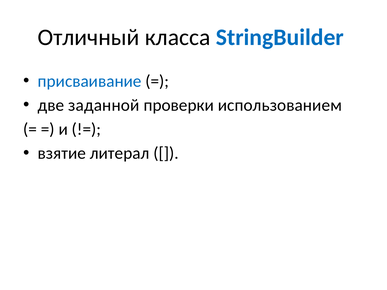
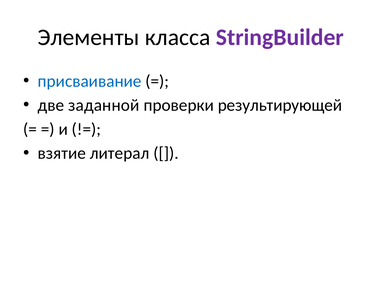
Отличный: Отличный -> Элементы (89, 37)
StringBuilder colour: blue -> purple (280, 37)
использованием: использованием -> результирующей (280, 105)
